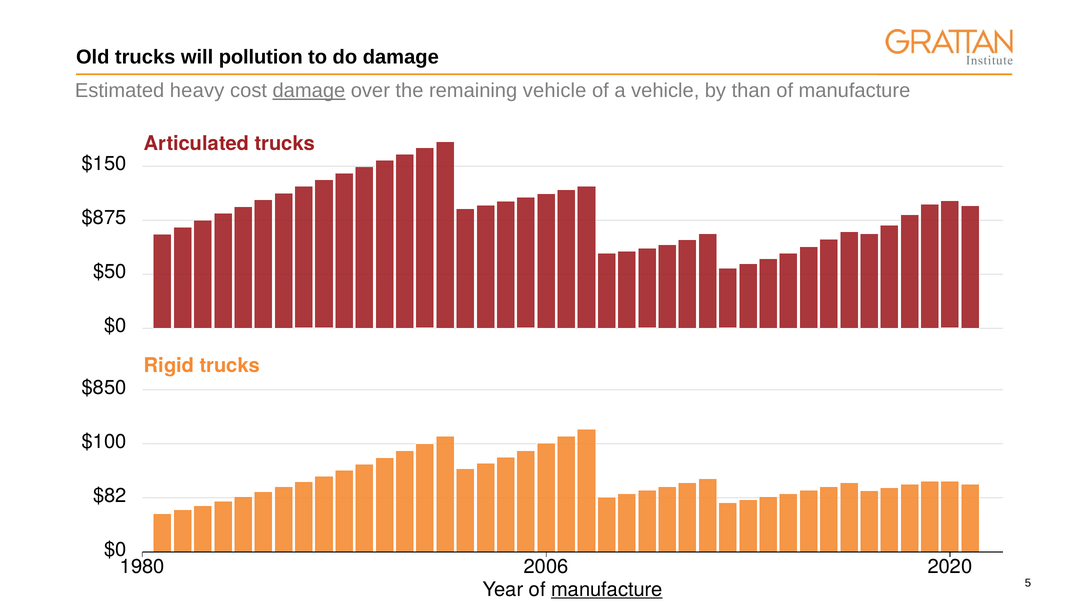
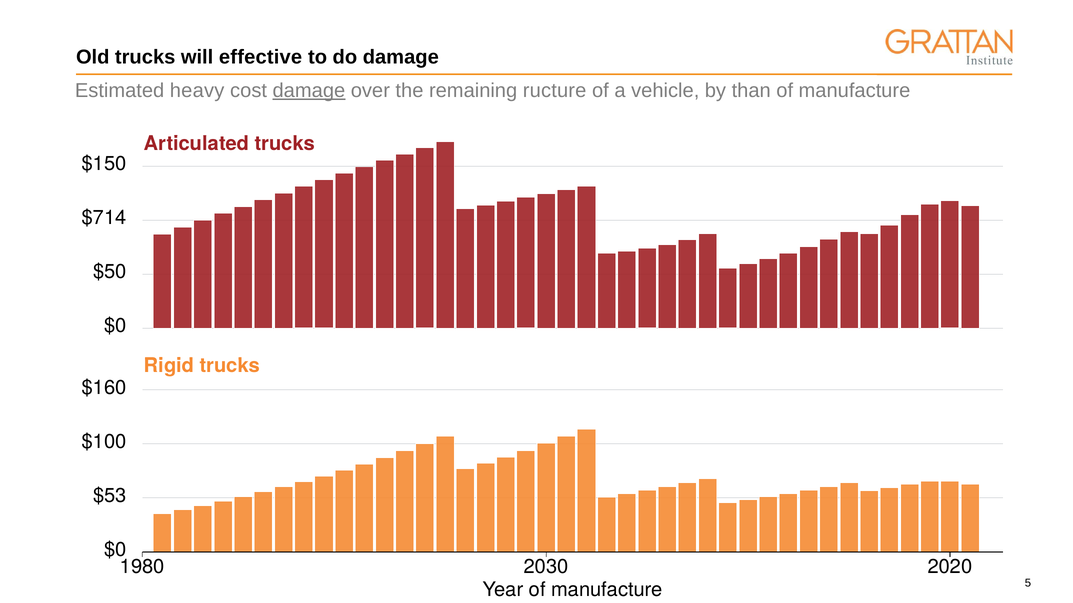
pollution: pollution -> effective (261, 57)
remaining vehicle: vehicle -> ructure (555, 91)
$875: $875 -> $714 (104, 218)
$850: $850 -> $160 (104, 388)
$82: $82 -> $53 (110, 496)
2006: 2006 -> 2030 (546, 567)
manufacture underline: present -> none (607, 590)
